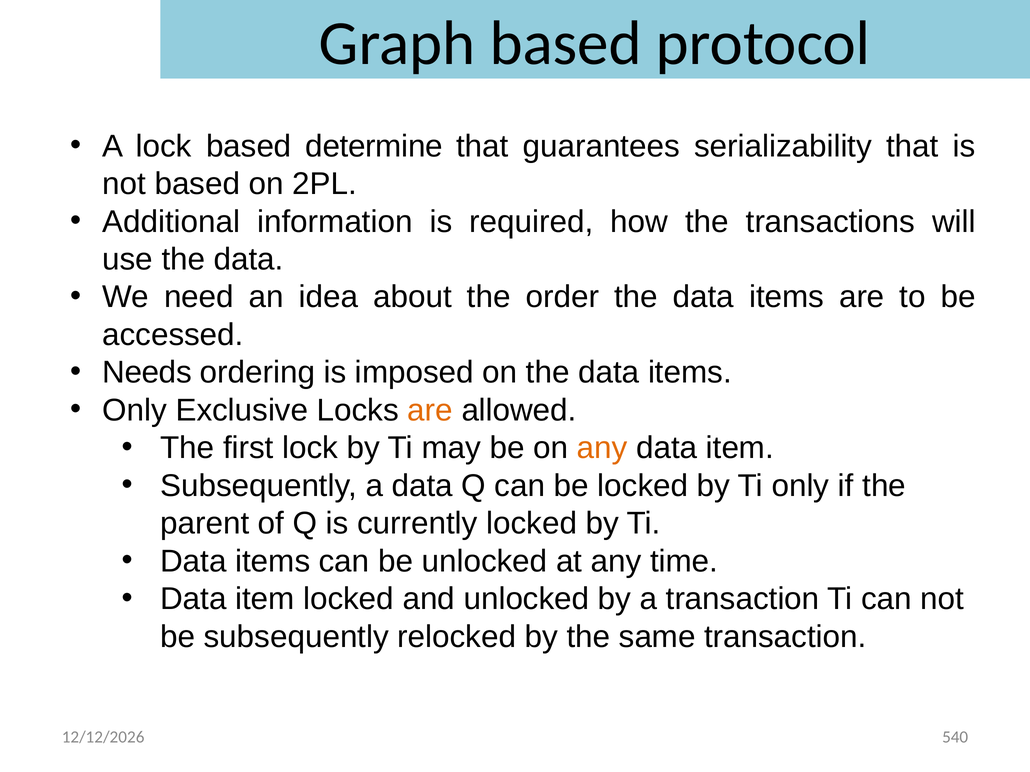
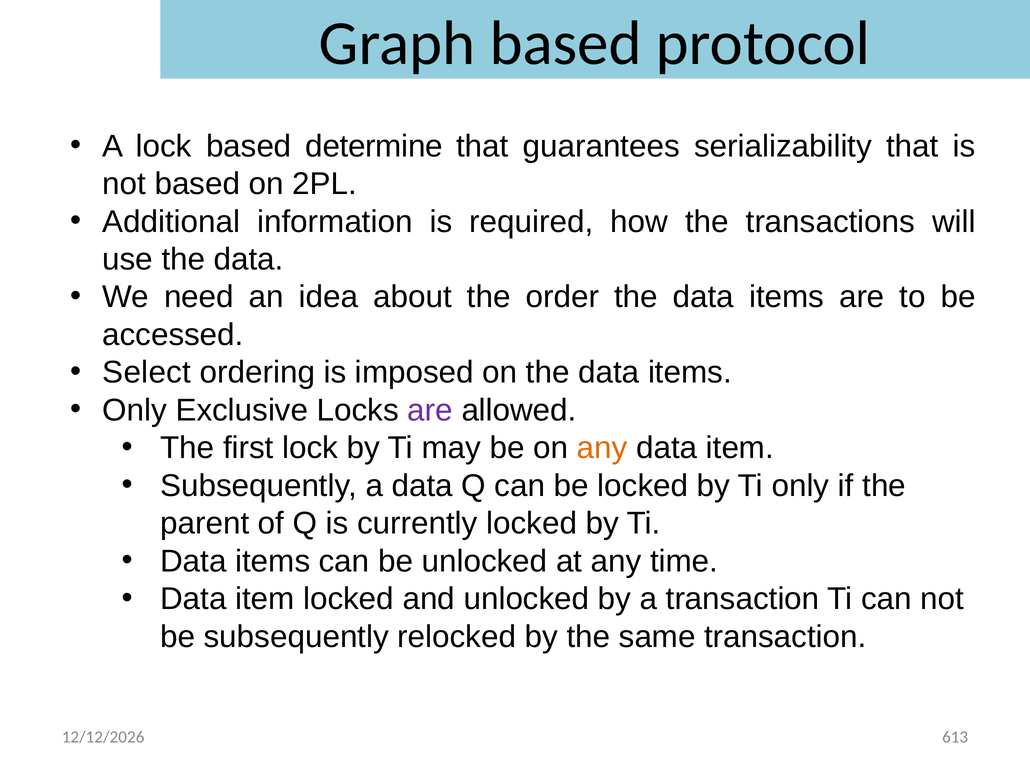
Needs: Needs -> Select (147, 373)
are colour: orange -> purple (430, 411)
540: 540 -> 613 (955, 738)
